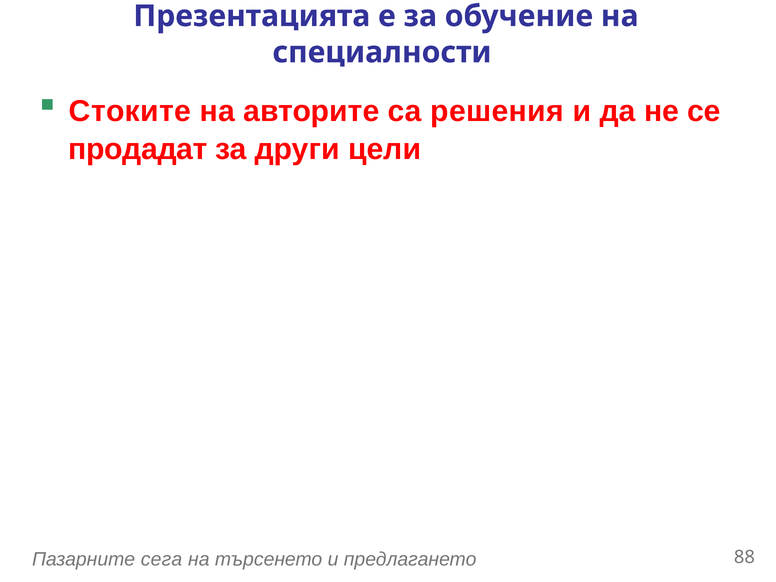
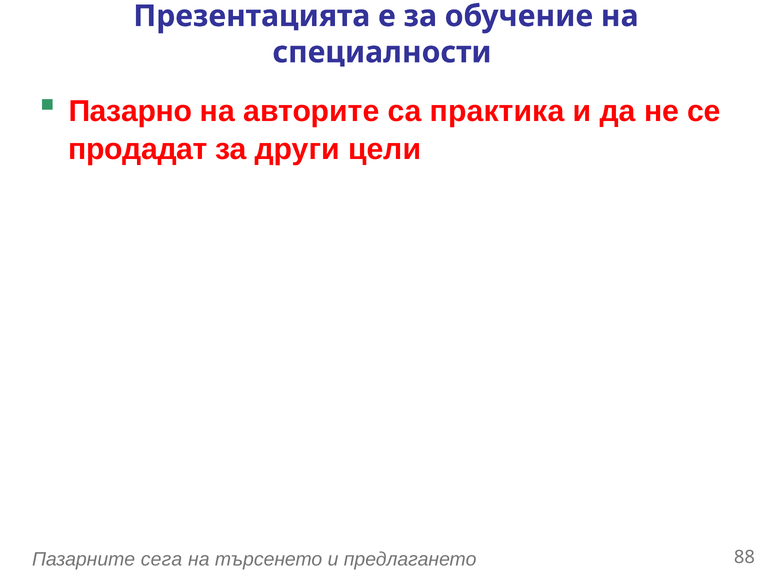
Стоките: Стоките -> Пазарно (130, 111)
решения: решения -> практика (497, 111)
